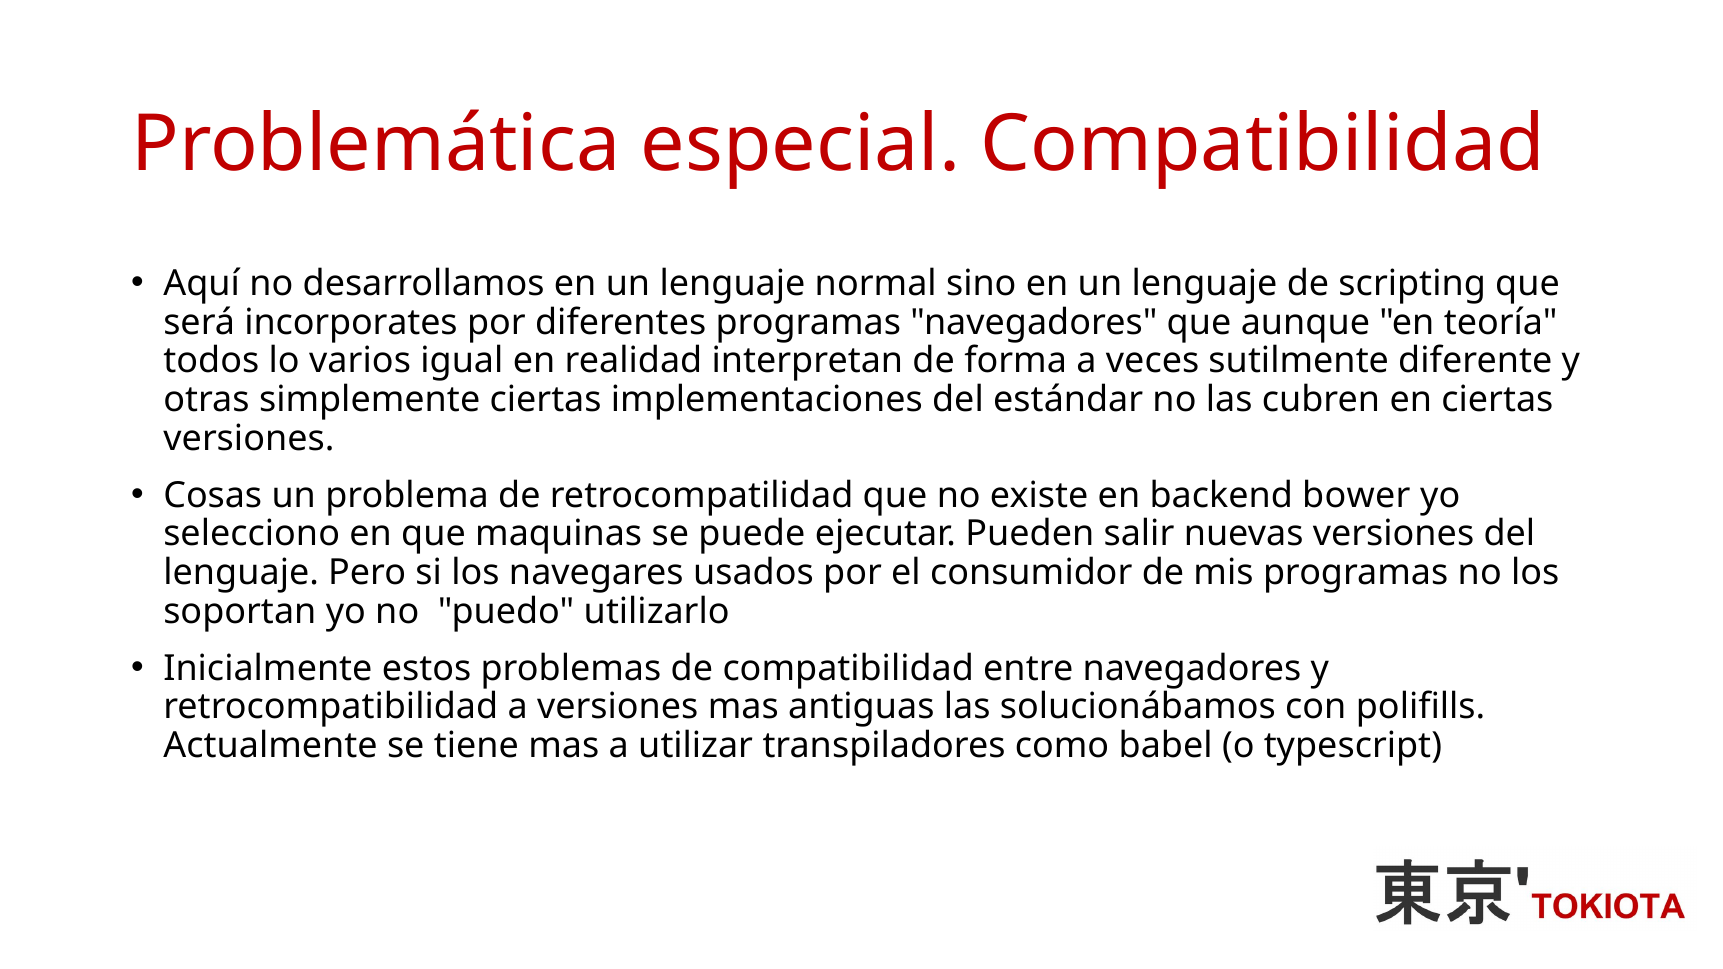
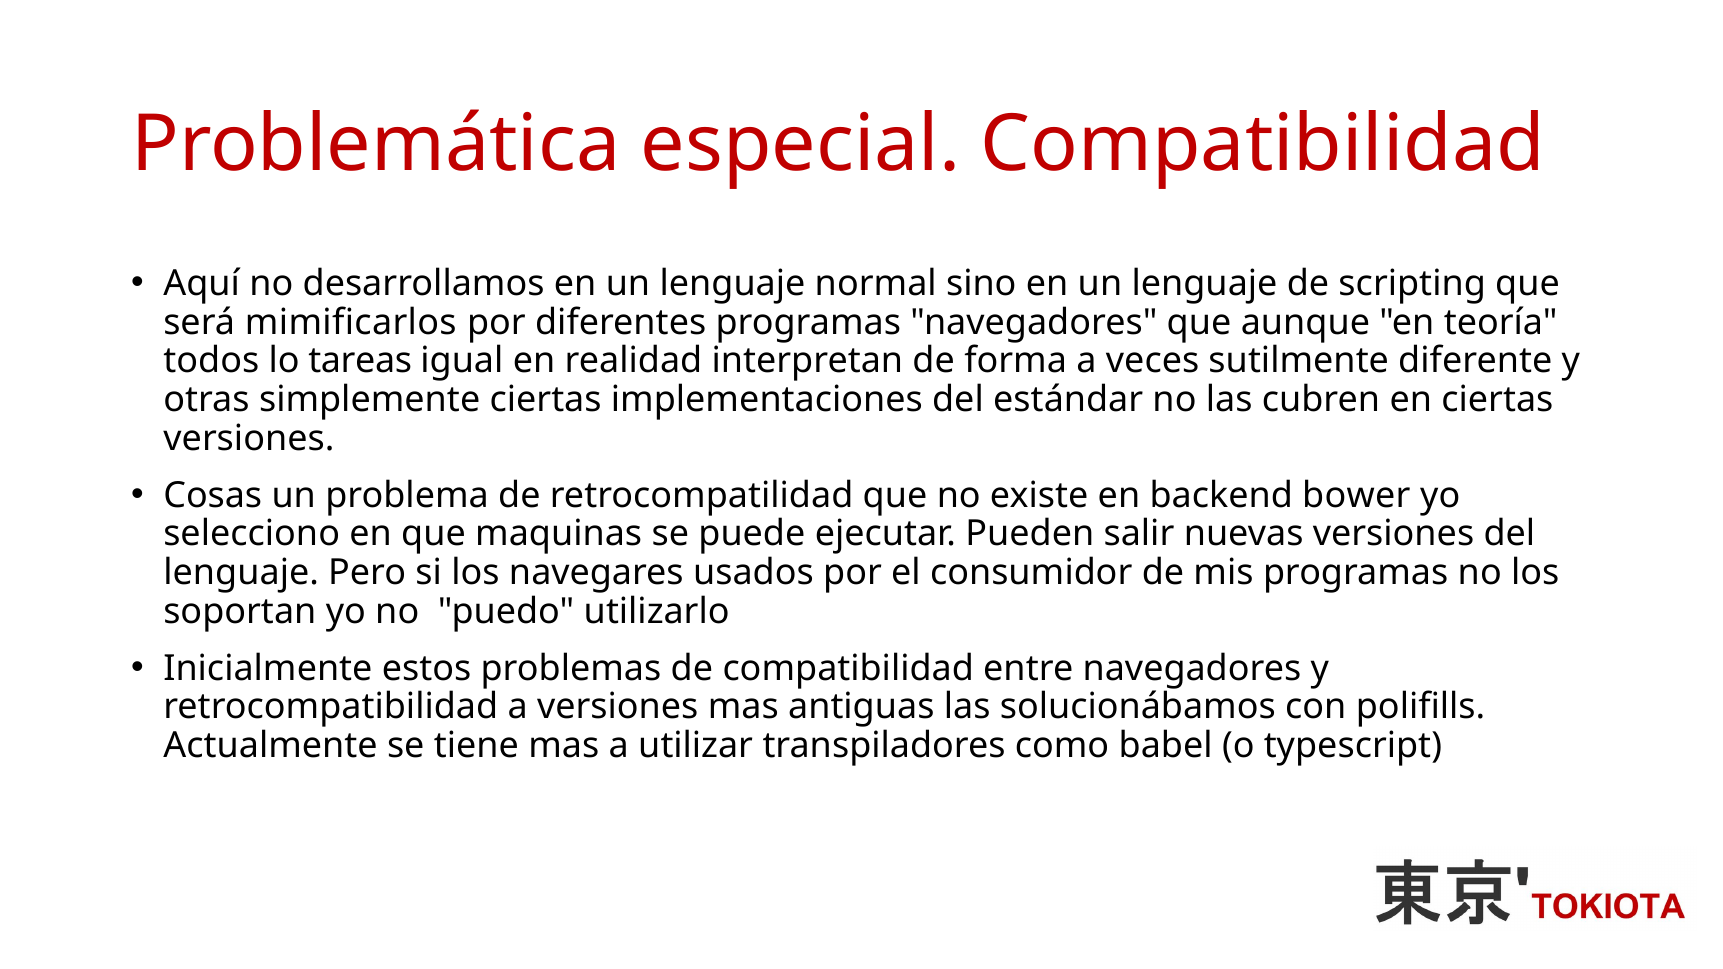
incorporates: incorporates -> mimificarlos (351, 322)
varios: varios -> tareas (360, 361)
